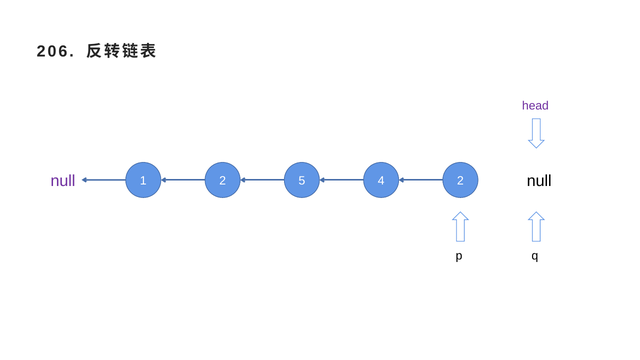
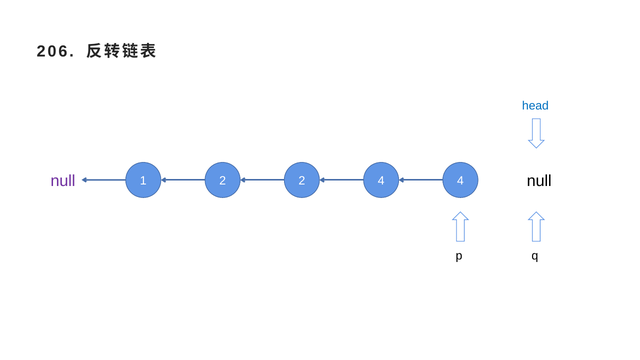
head colour: purple -> blue (535, 106)
2 5: 5 -> 2 (302, 181)
4 2: 2 -> 4 (460, 181)
